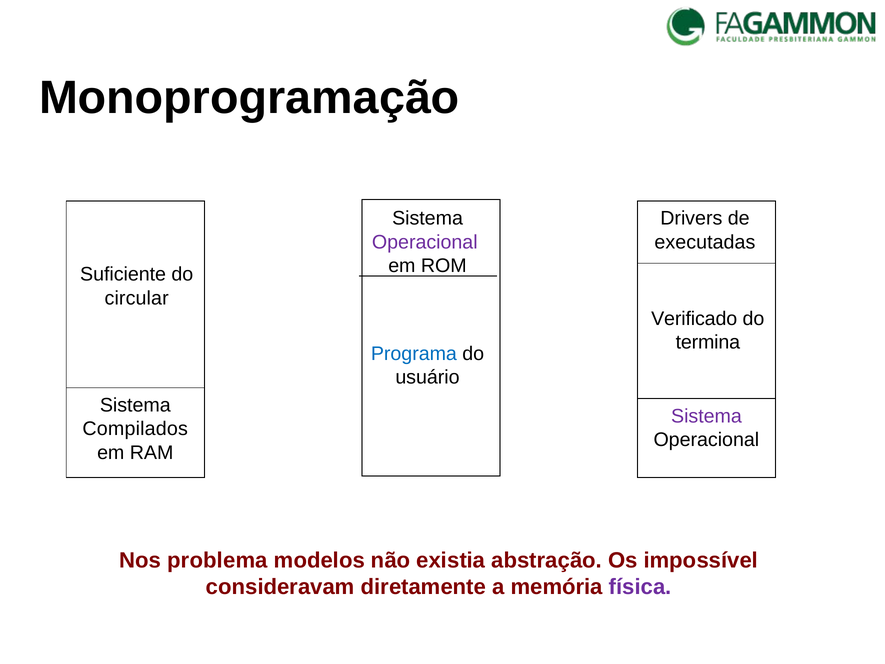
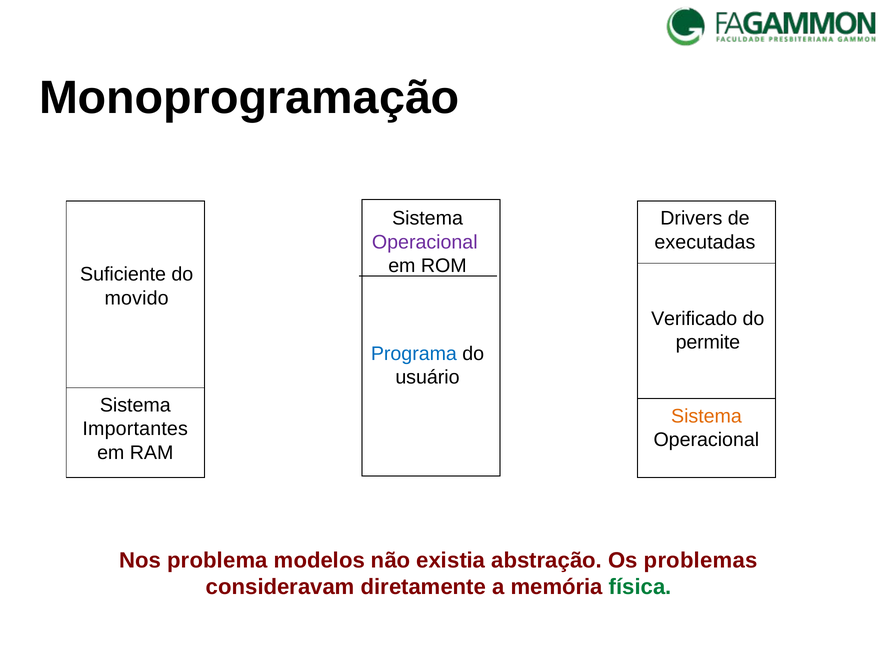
circular: circular -> movido (137, 298)
termina: termina -> permite (708, 342)
Sistema colour: purple -> orange (706, 416)
Compilados: Compilados -> Importantes (135, 429)
impossível: impossível -> problemas (701, 560)
física colour: purple -> green (640, 587)
